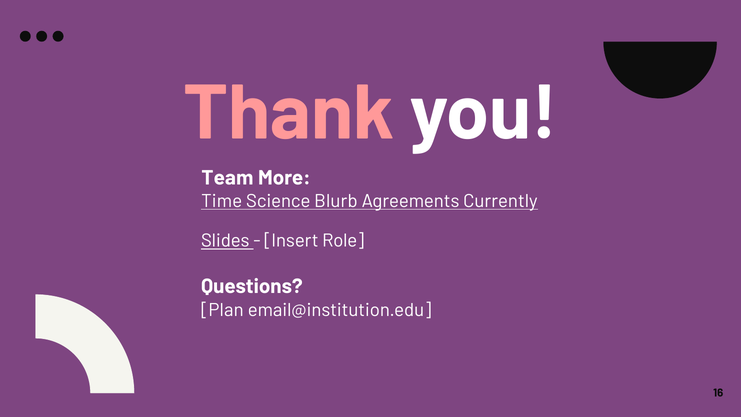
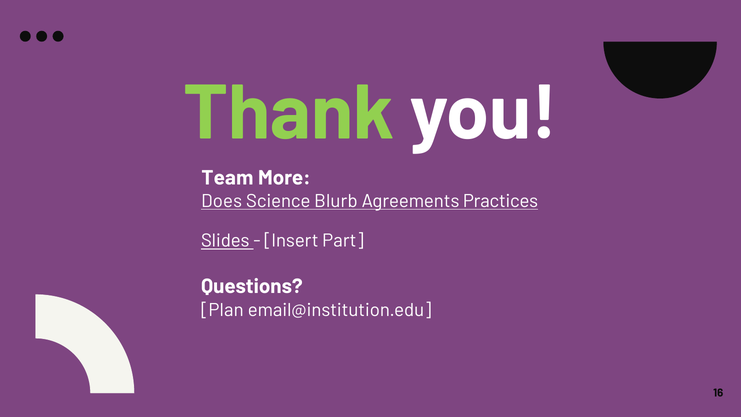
Thank colour: pink -> light green (289, 113)
Time: Time -> Does (222, 201)
Currently: Currently -> Practices (501, 201)
Role: Role -> Part (343, 241)
